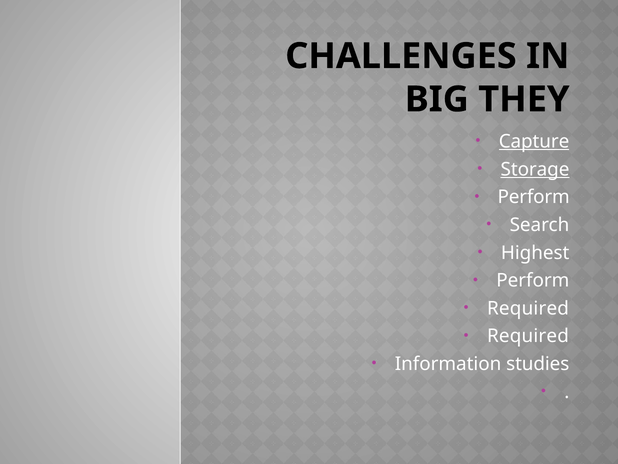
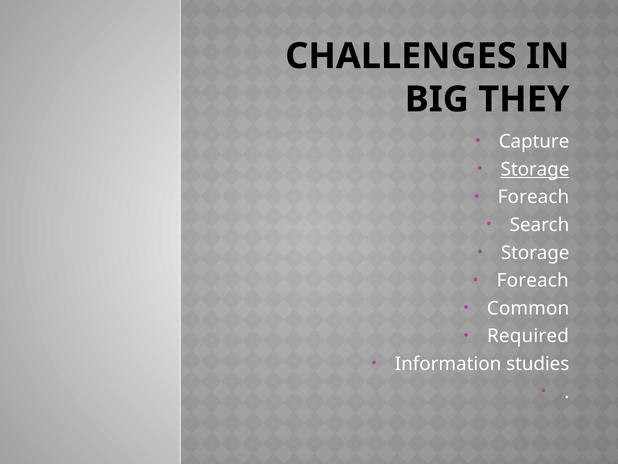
Capture underline: present -> none (534, 141)
Perform: Perform -> Foreach (533, 197)
Highest: Highest -> Storage (535, 253)
Perform: Perform -> Foreach (533, 280)
Required: Required -> Common (528, 308)
